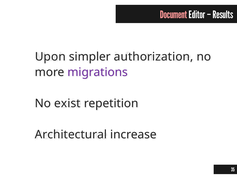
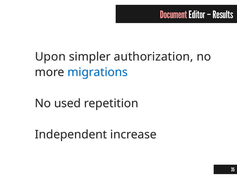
migrations colour: purple -> blue (98, 73)
exist: exist -> used (67, 104)
Architectural: Architectural -> Independent (71, 135)
